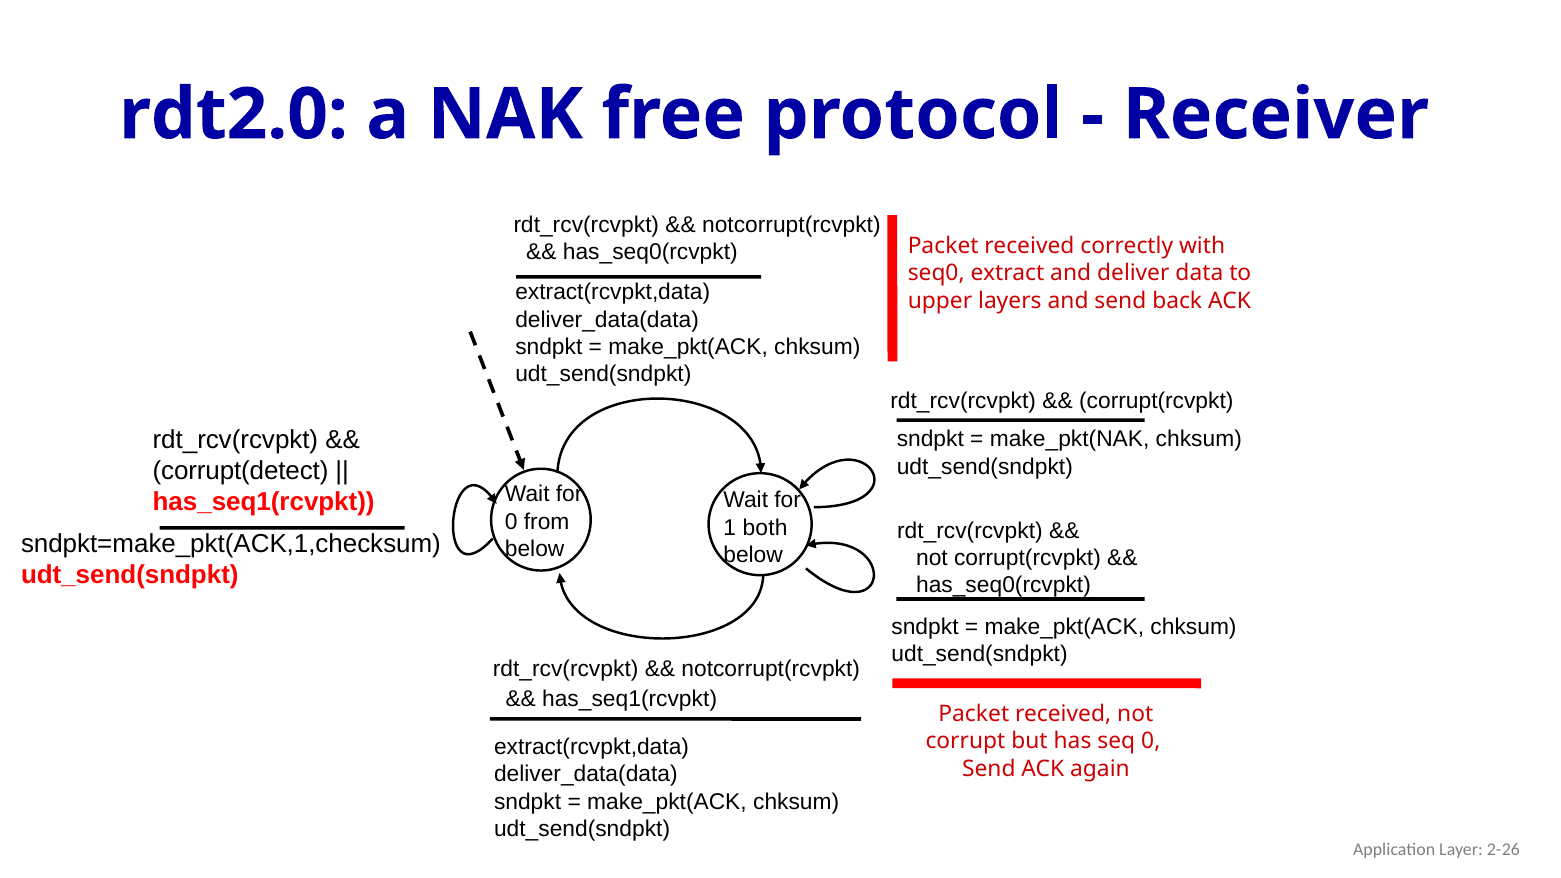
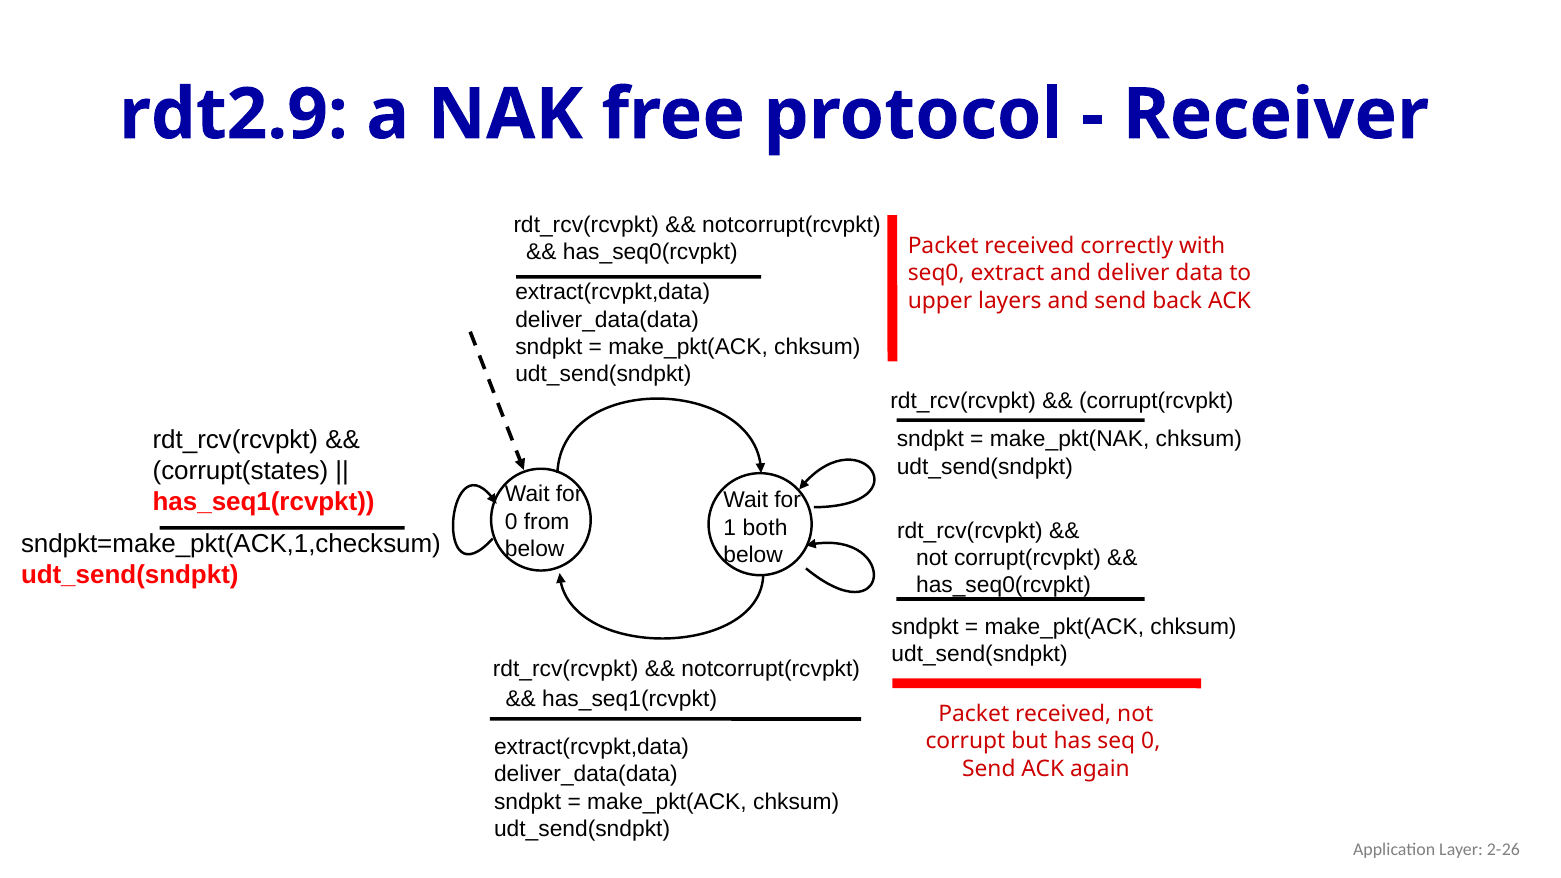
rdt2.0: rdt2.0 -> rdt2.9 (233, 115)
corrupt(detect: corrupt(detect -> corrupt(states (240, 471)
